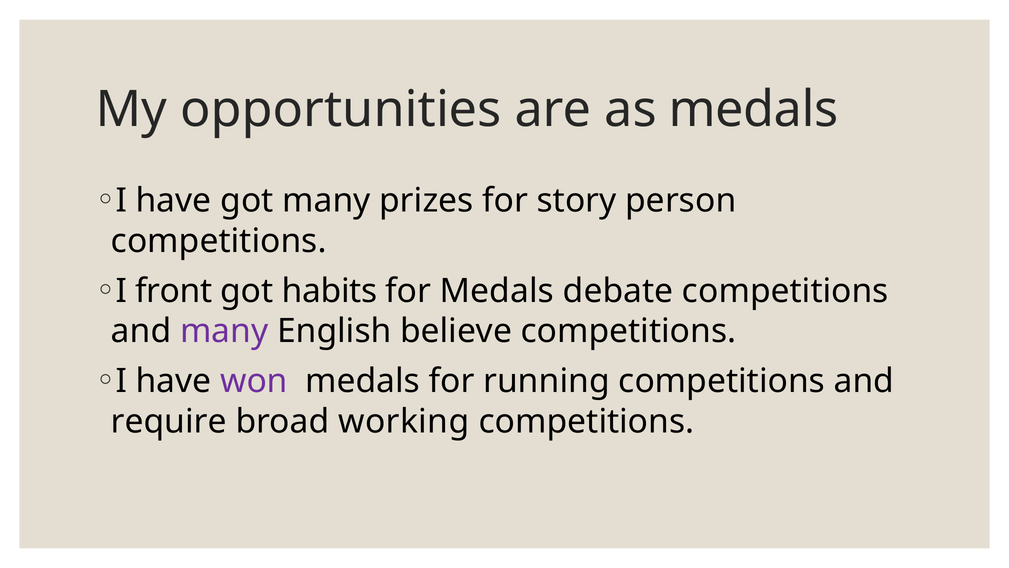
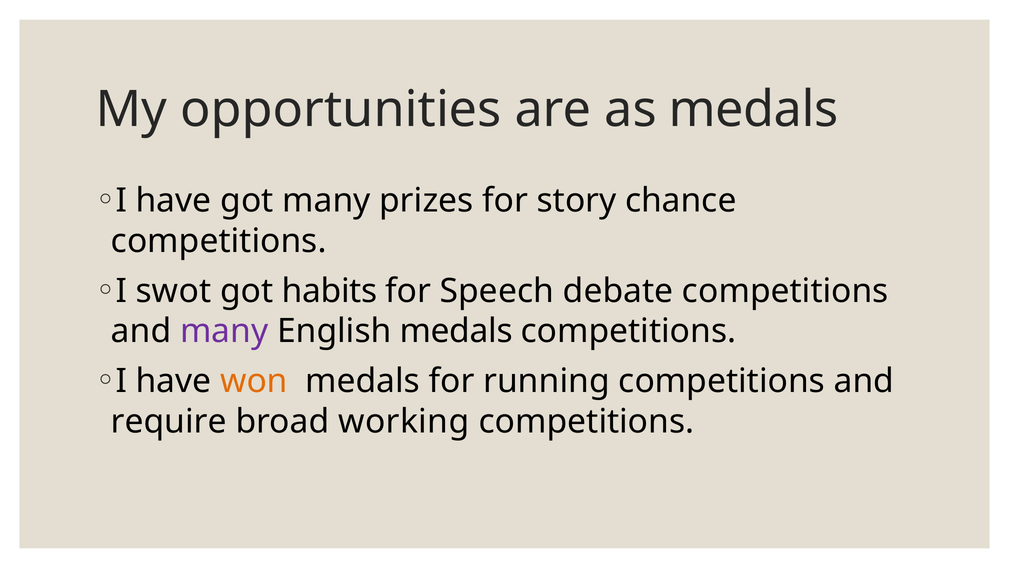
person: person -> chance (681, 200)
front: front -> swot (173, 291)
for Medals: Medals -> Speech (497, 291)
English believe: believe -> medals (456, 331)
won colour: purple -> orange (254, 381)
